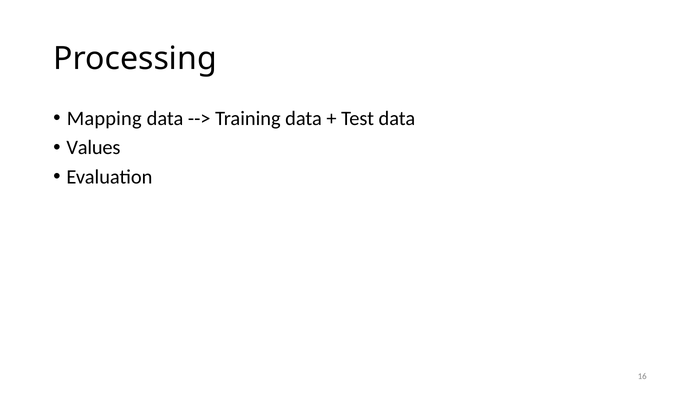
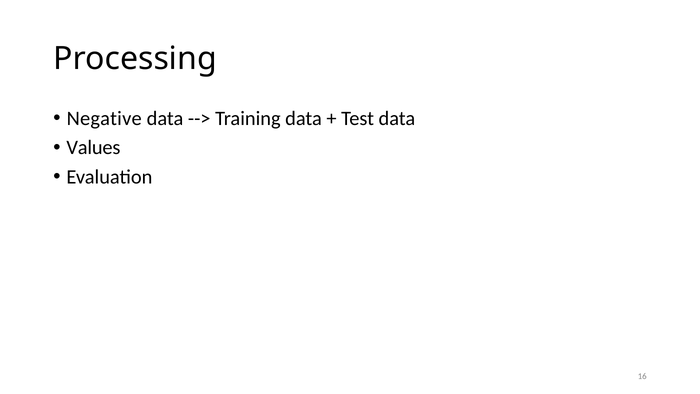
Mapping: Mapping -> Negative (104, 118)
